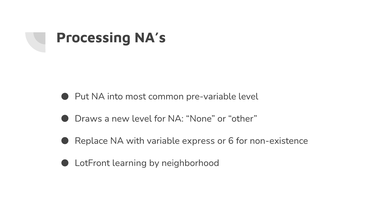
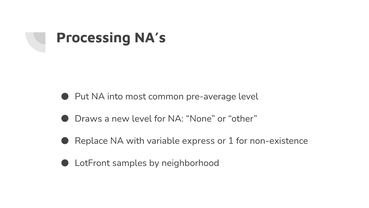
pre-variable: pre-variable -> pre-average (211, 96)
6: 6 -> 1 (231, 140)
learning: learning -> samples (129, 163)
